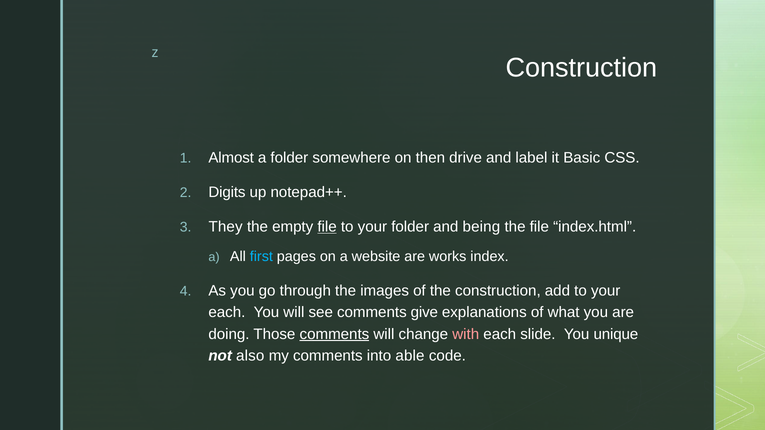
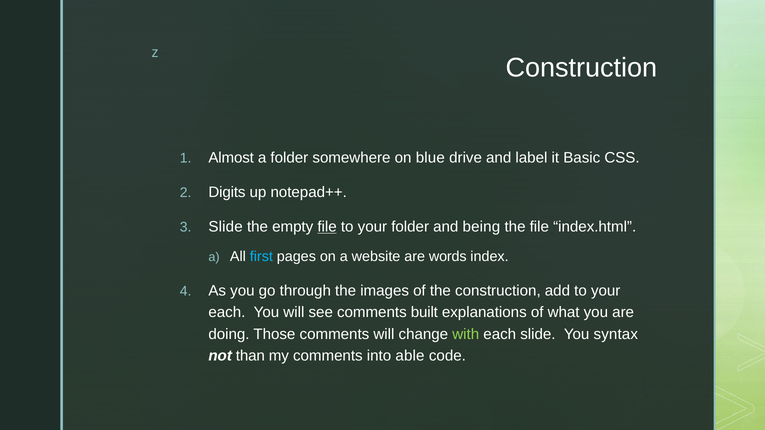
then: then -> blue (430, 158)
They: They -> Slide (226, 227)
works: works -> words (448, 257)
give: give -> built (424, 313)
comments underline: present -> none (334, 334)
with colour: pink -> light green (466, 334)
unique: unique -> syntax (616, 334)
also: also -> than (250, 356)
